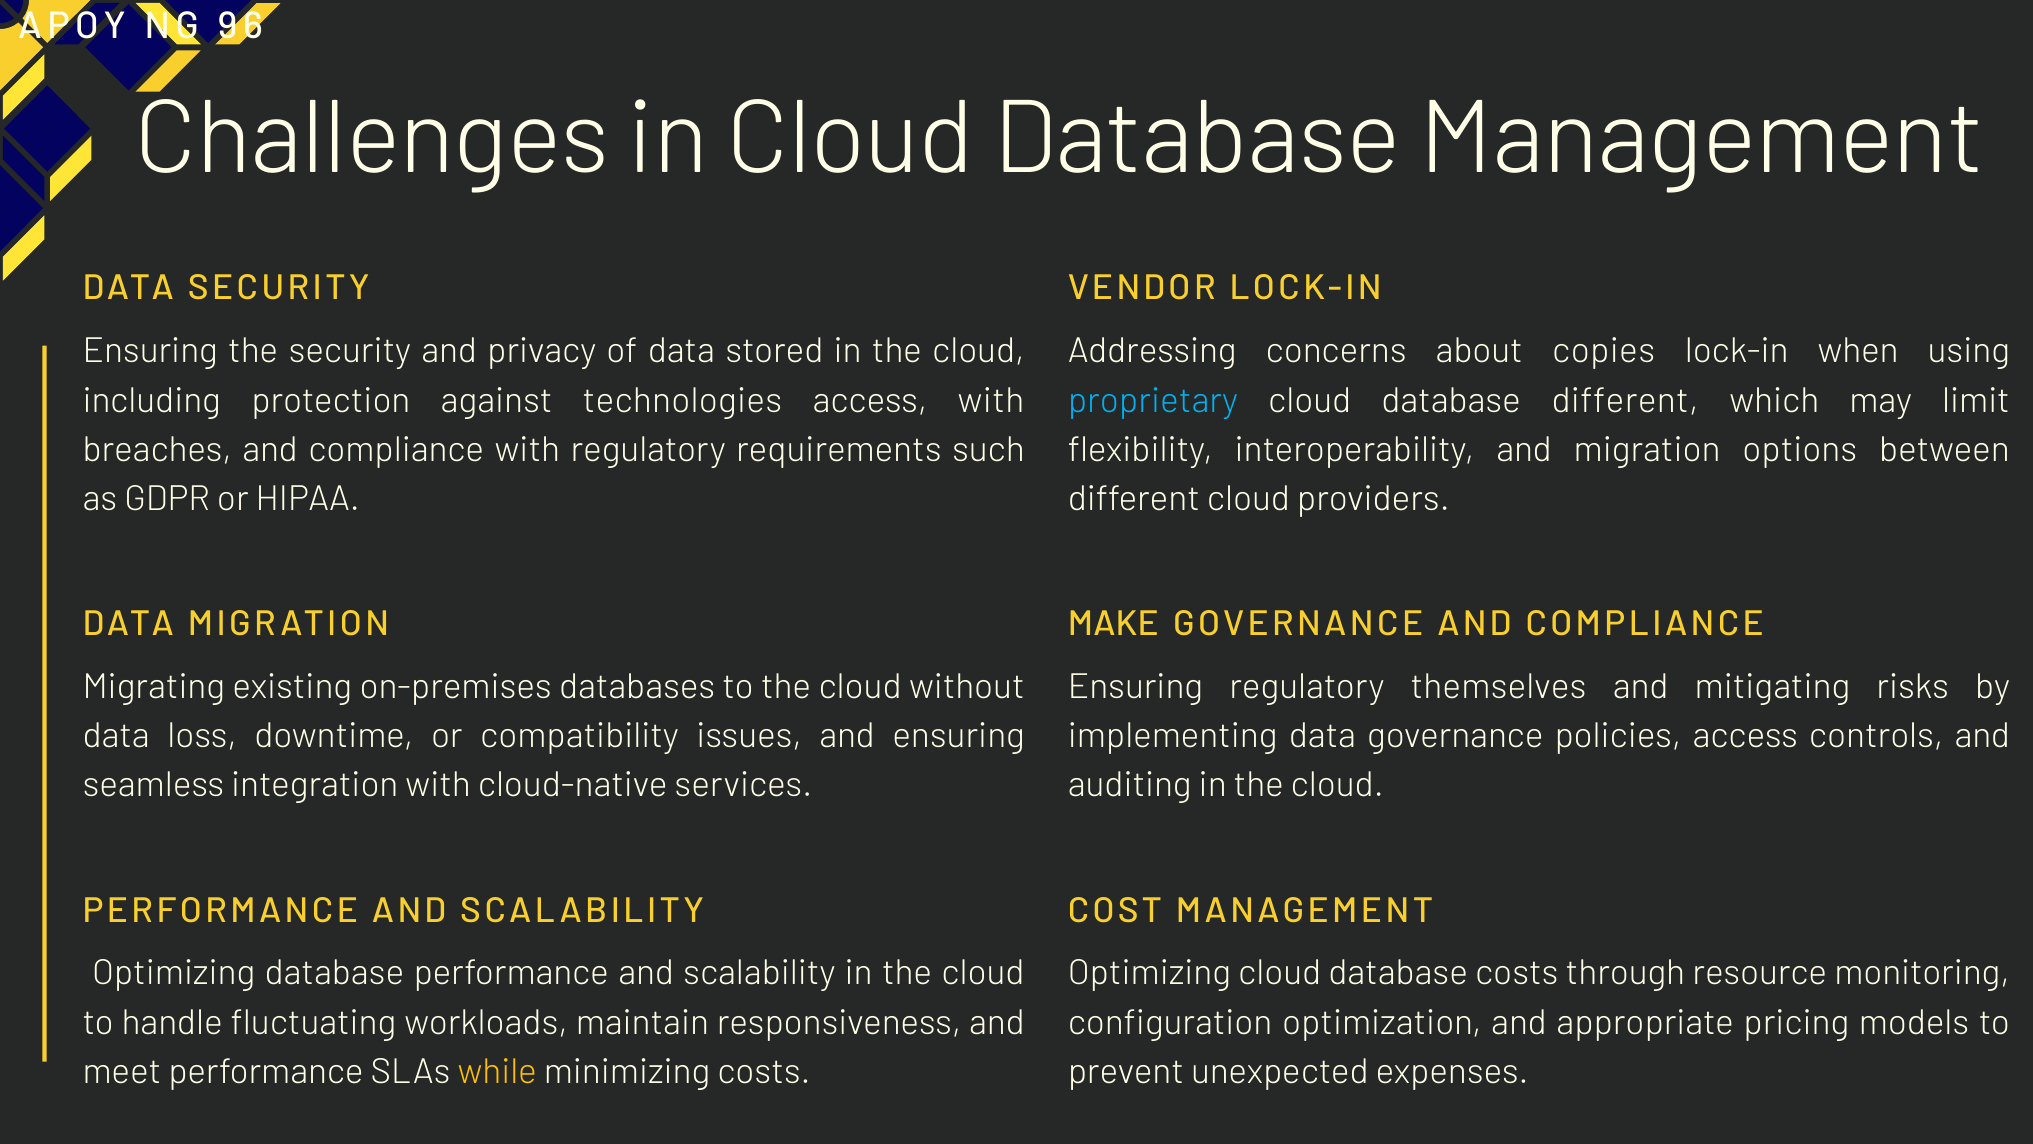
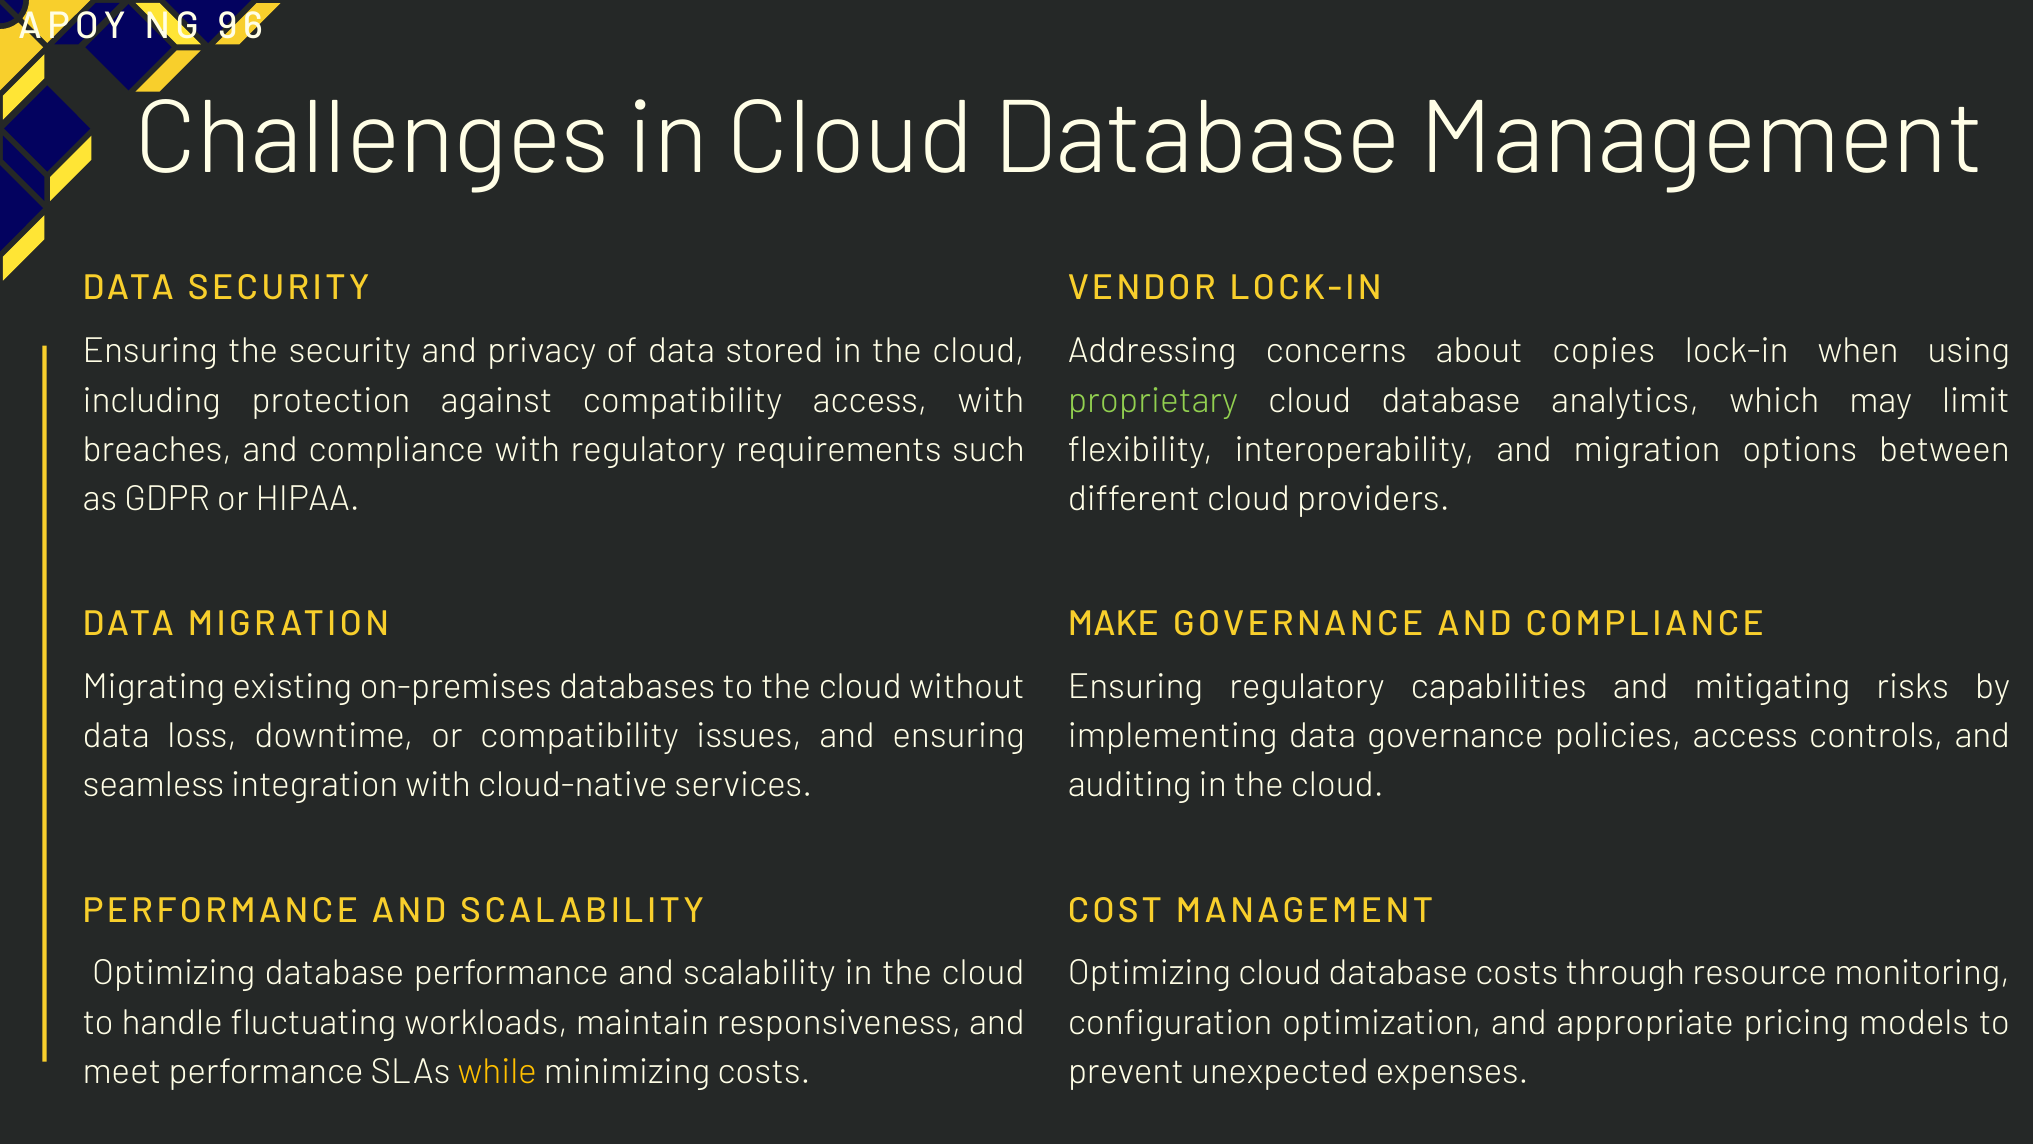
against technologies: technologies -> compatibility (682, 400)
proprietary colour: light blue -> light green (1153, 400)
database different: different -> analytics (1625, 400)
themselves: themselves -> capabilities (1499, 686)
